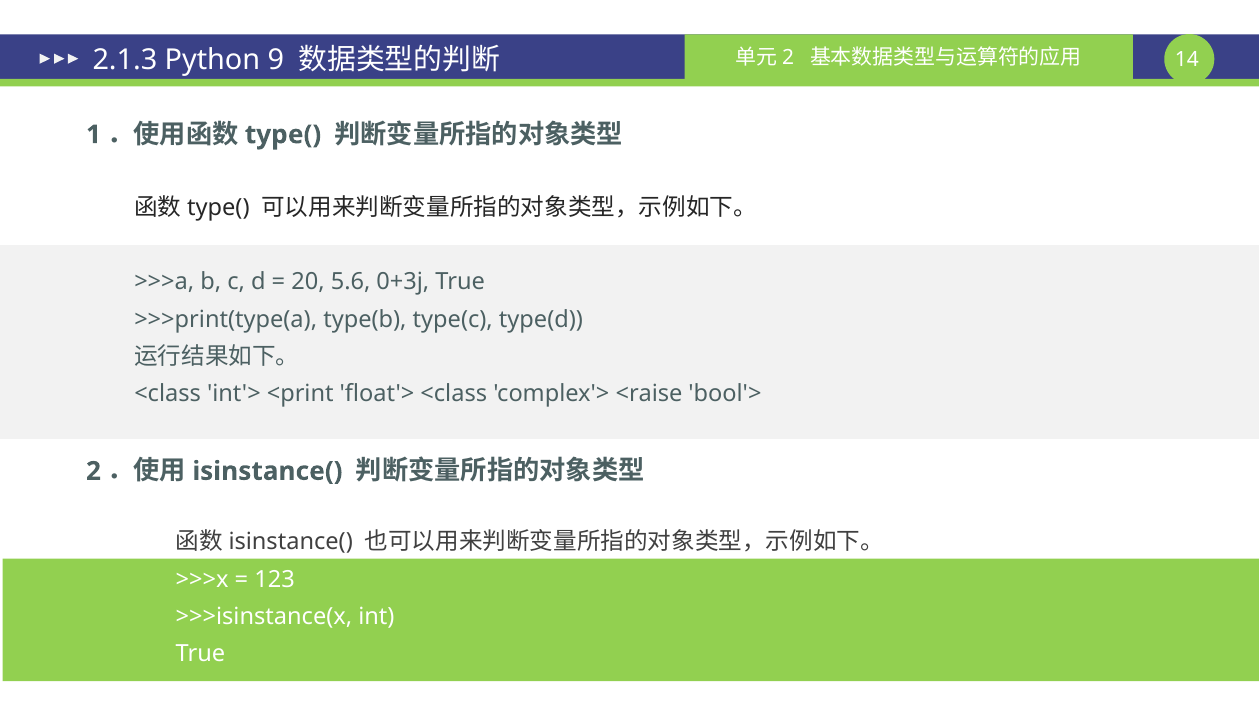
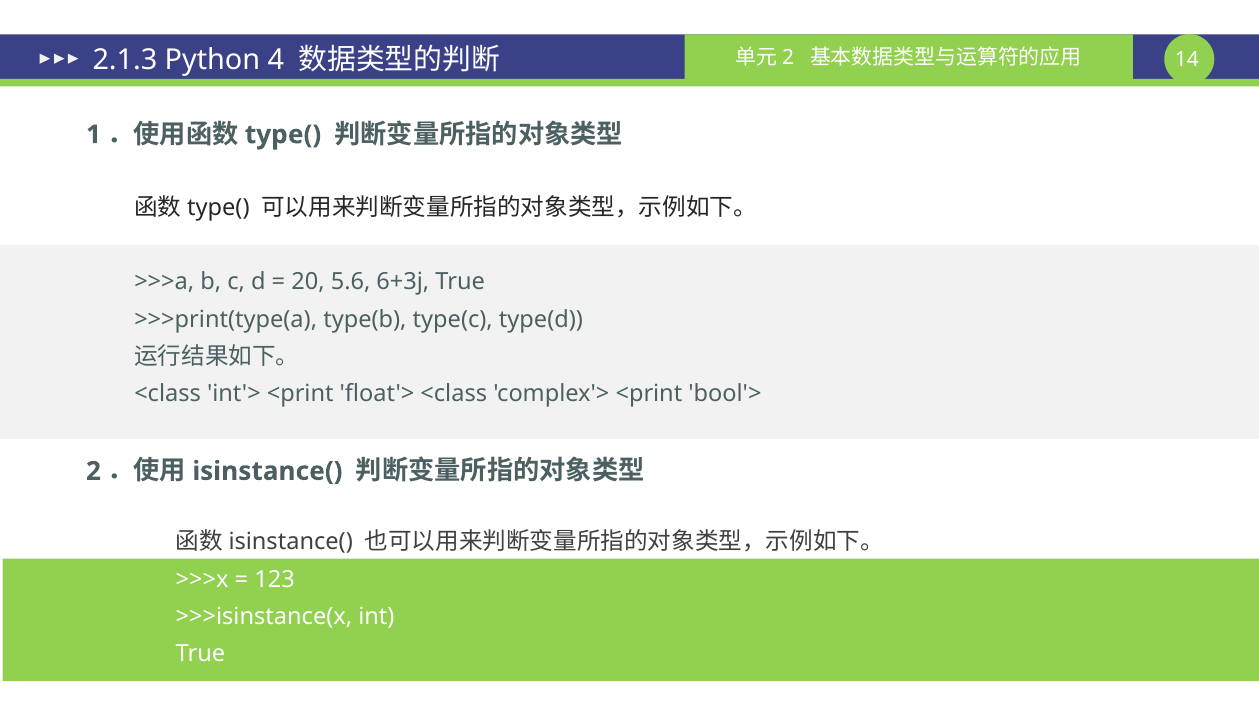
9: 9 -> 4 (276, 60)
0+3j: 0+3j -> 6+3j (403, 282)
complex'> <raise: <raise -> <print (649, 394)
